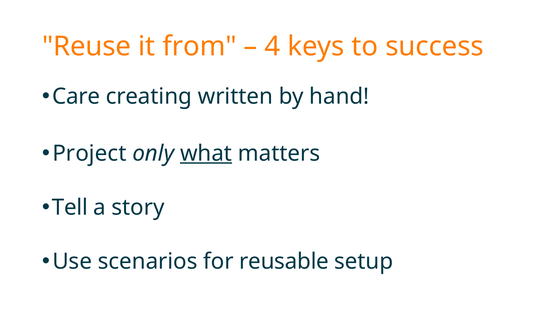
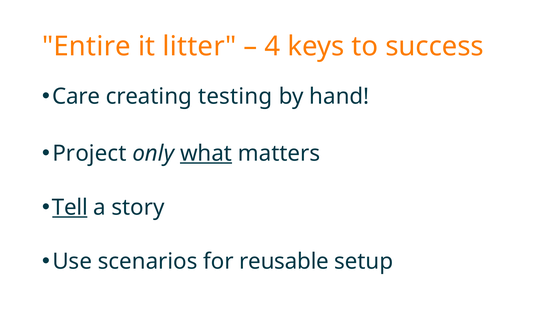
Reuse: Reuse -> Entire (86, 46)
from: from -> litter (199, 46)
written: written -> testing (235, 97)
Tell underline: none -> present (70, 207)
